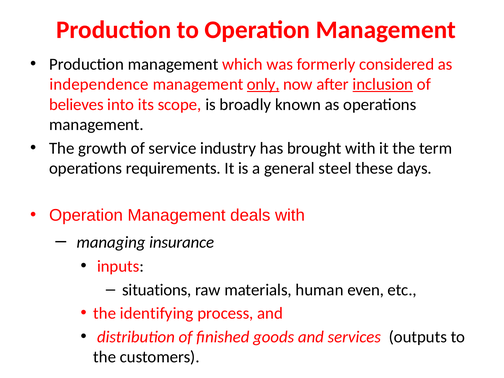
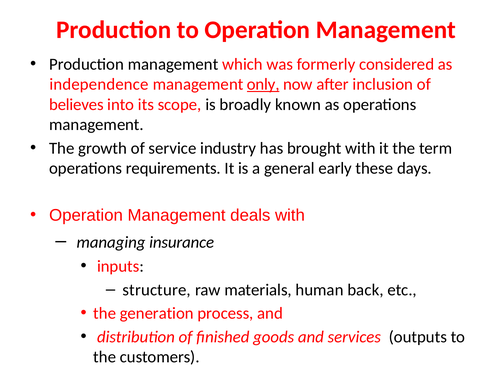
inclusion underline: present -> none (383, 84)
steel: steel -> early (335, 168)
situations: situations -> structure (157, 290)
even: even -> back (366, 290)
identifying: identifying -> generation (157, 313)
